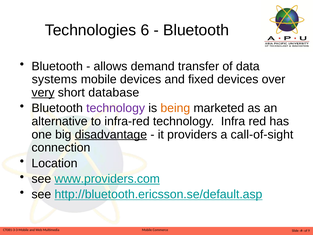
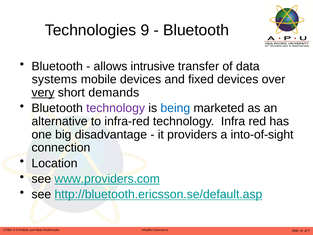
Technologies 6: 6 -> 9 (145, 30)
demand: demand -> intrusive (153, 66)
database: database -> demands (114, 92)
being colour: orange -> blue (175, 108)
disadvantage underline: present -> none (111, 134)
call-of-sight: call-of-sight -> into-of-sight (262, 134)
